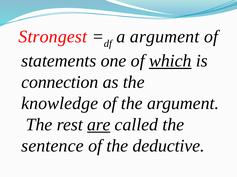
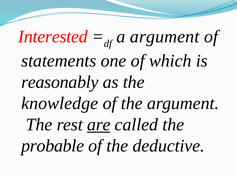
Strongest: Strongest -> Interested (53, 37)
which underline: present -> none (170, 61)
connection: connection -> reasonably (60, 82)
sentence: sentence -> probable (53, 146)
